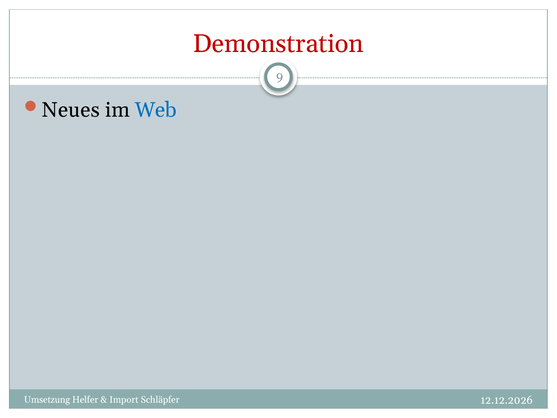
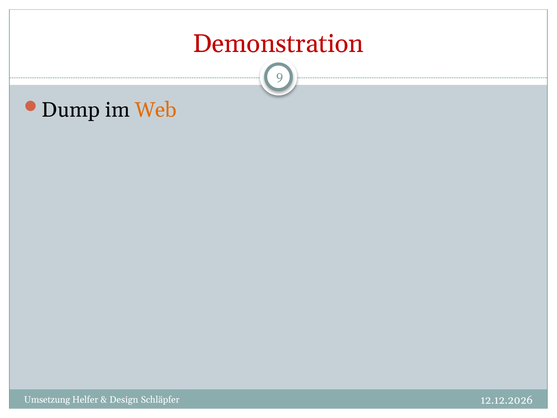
Neues: Neues -> Dump (71, 110)
Web colour: blue -> orange (156, 110)
Import: Import -> Design (124, 399)
